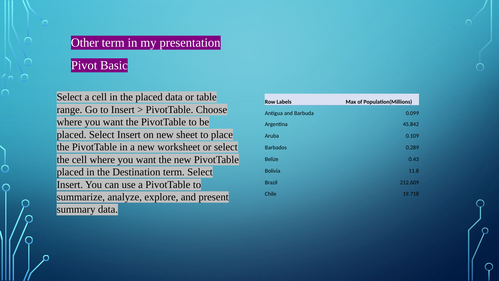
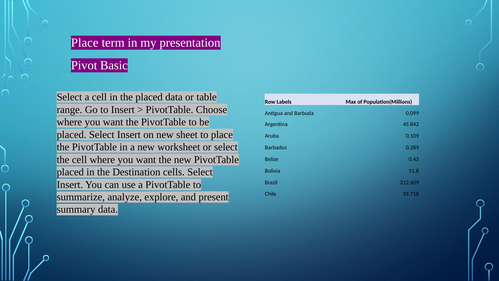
Other: Other -> Place (85, 43)
Destination term: term -> cells (174, 172)
